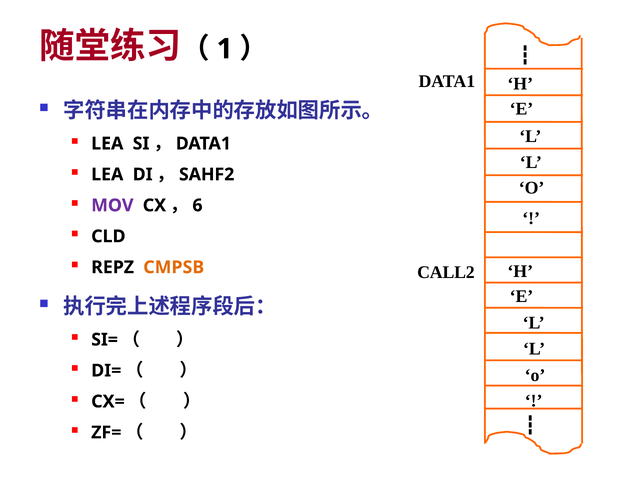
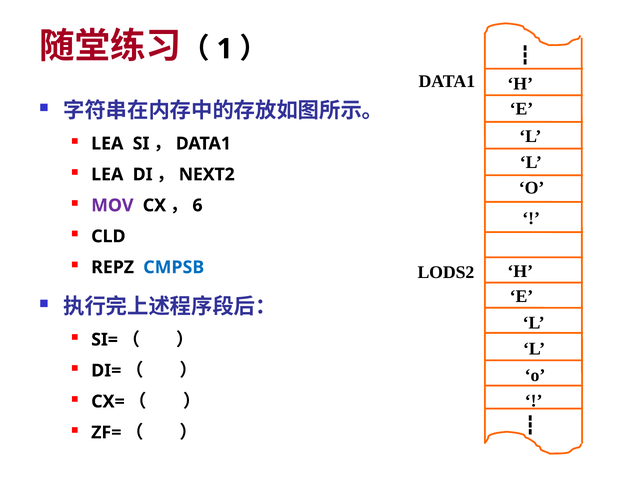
SAHF2: SAHF2 -> NEXT2 (207, 174)
CMPSB colour: orange -> blue (174, 267)
CALL2: CALL2 -> LODS2 (446, 272)
